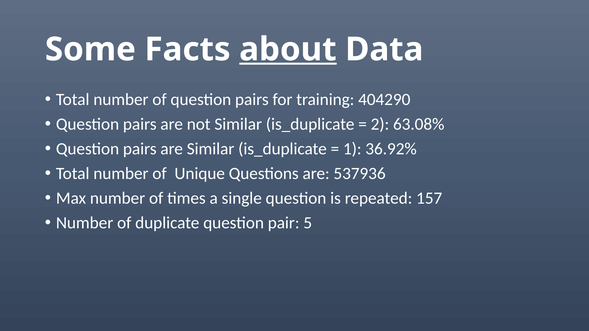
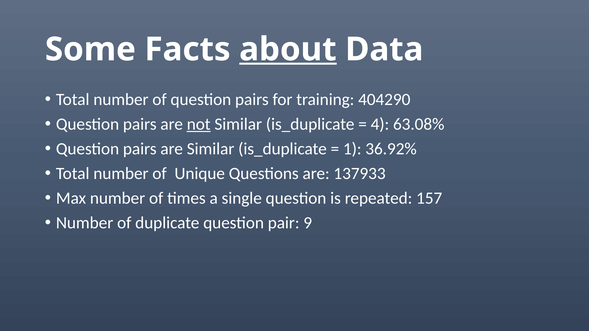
not underline: none -> present (199, 124)
2: 2 -> 4 (380, 124)
537936: 537936 -> 137933 (360, 174)
5: 5 -> 9 (308, 223)
